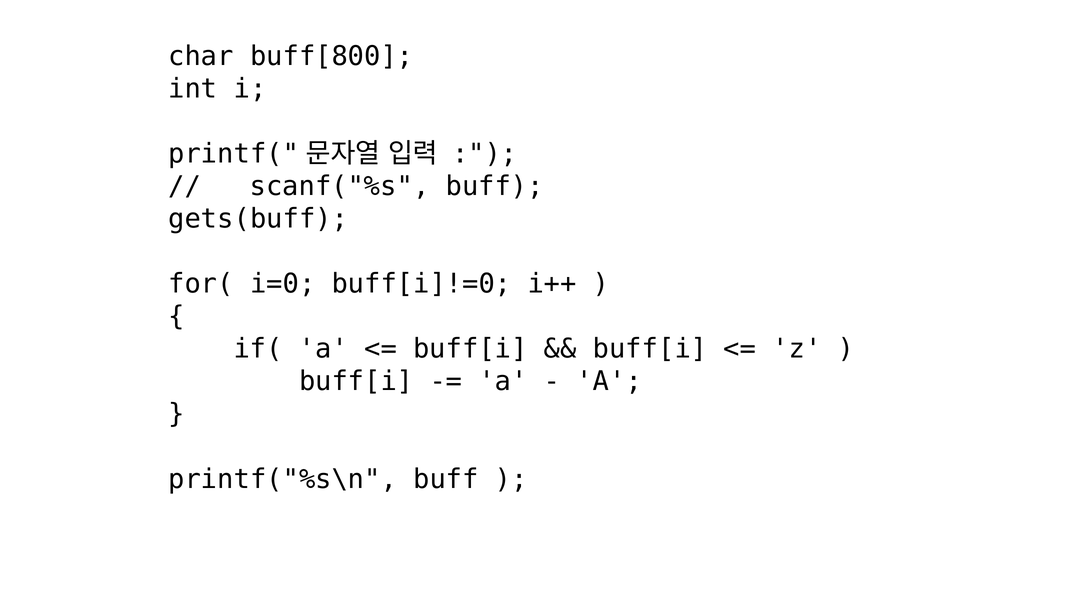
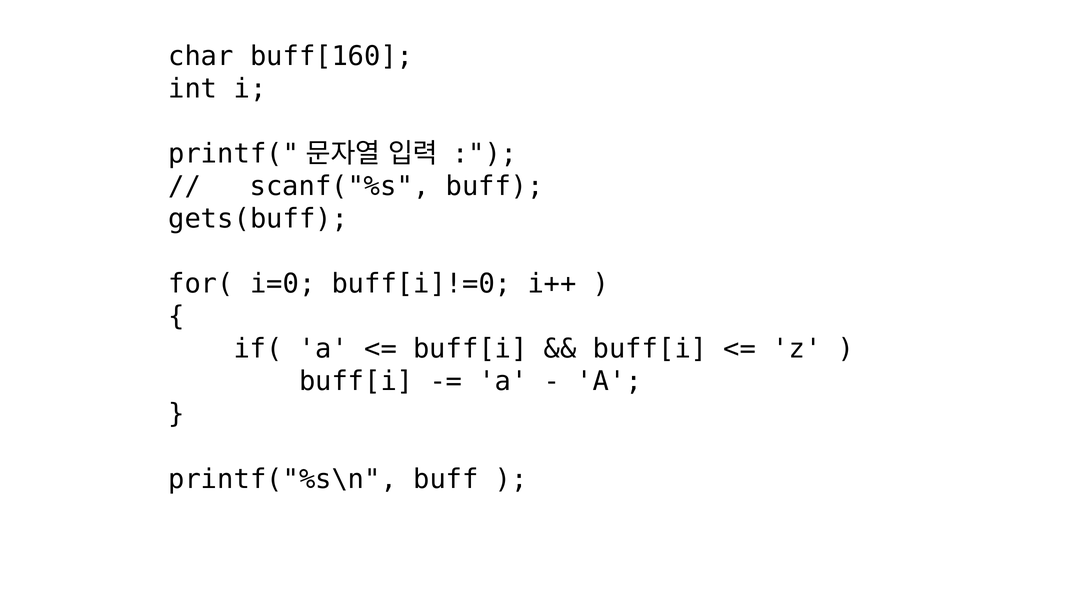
buff[800: buff[800 -> buff[160 (332, 56)
